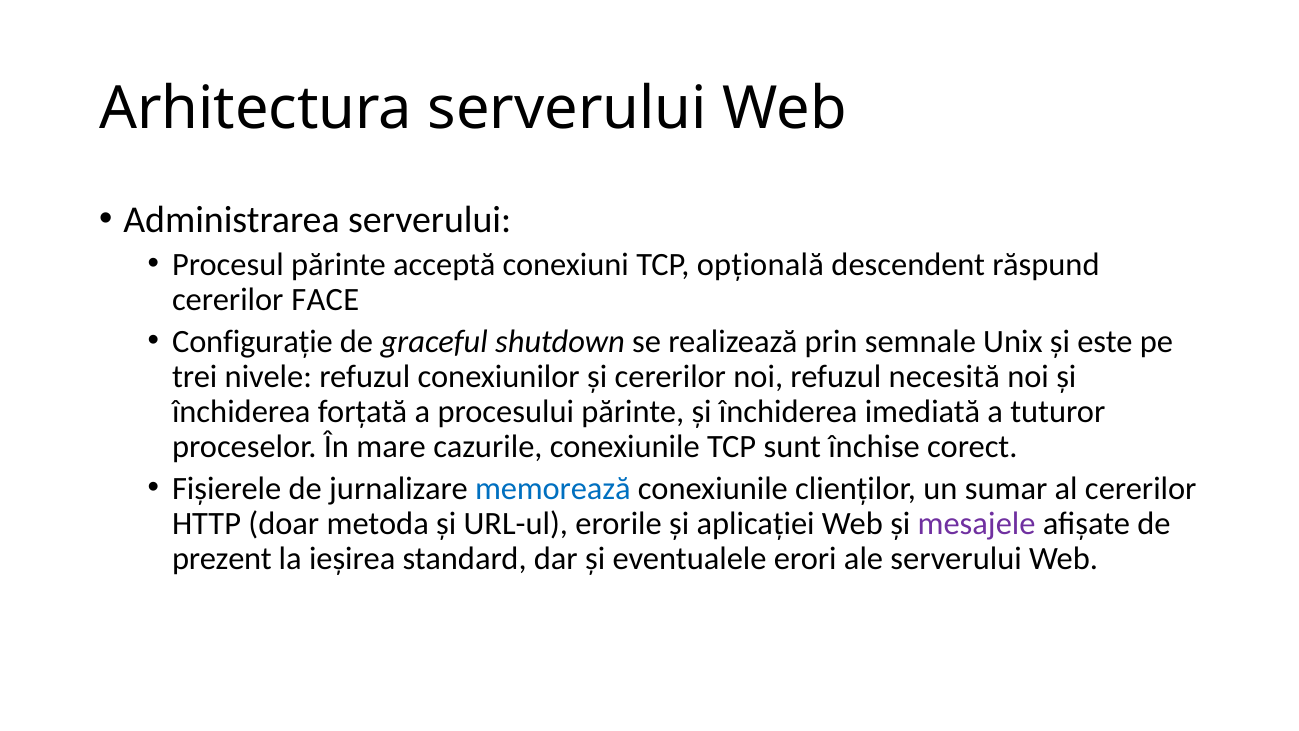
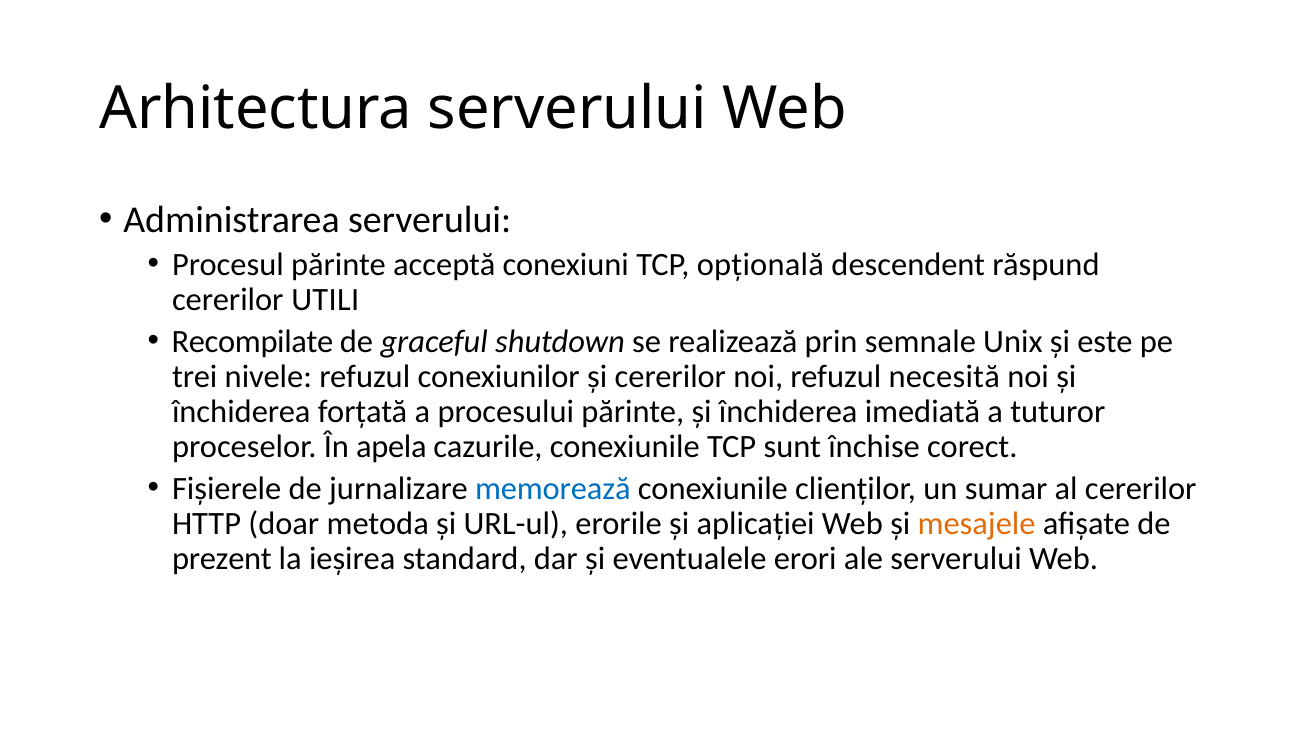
FACE: FACE -> UTILI (325, 299)
Configurație: Configurație -> Recompilate (253, 341)
mare: mare -> apela (391, 446)
mesajele colour: purple -> orange (977, 523)
